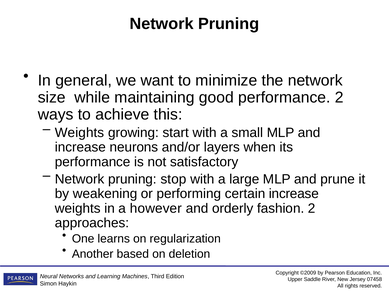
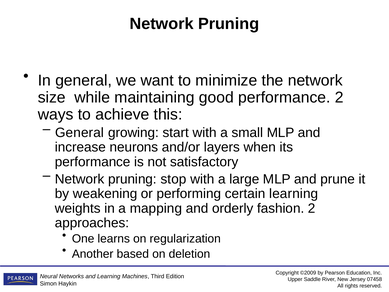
Weights: Weights -> General (80, 133)
certain increase: increase -> learning (294, 194)
however: however -> mapping (156, 208)
